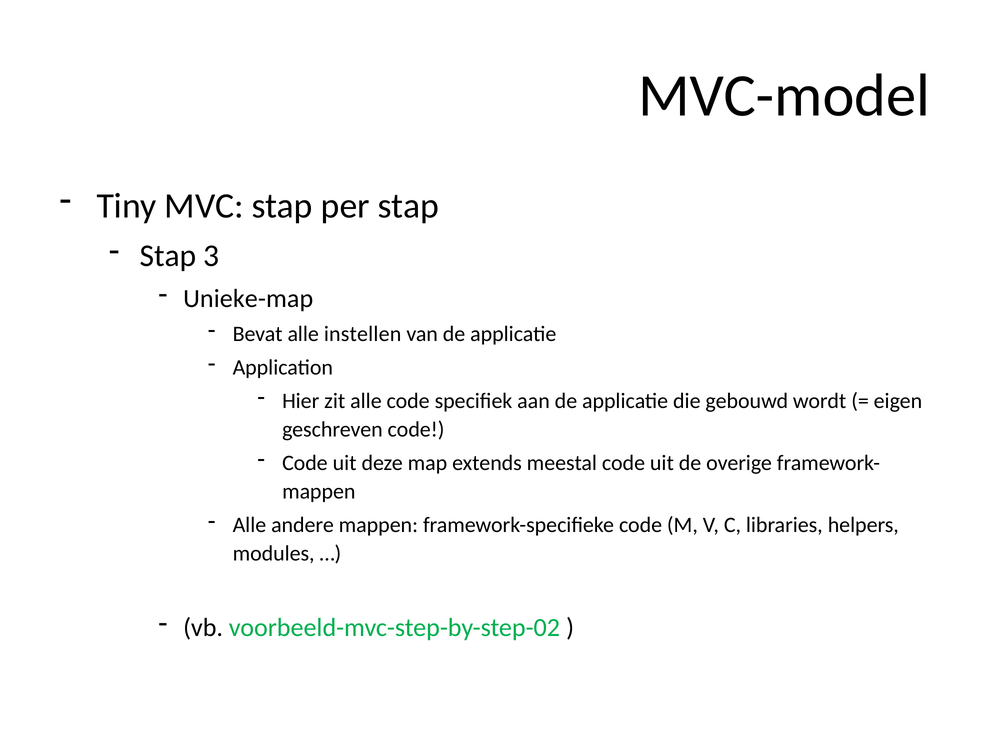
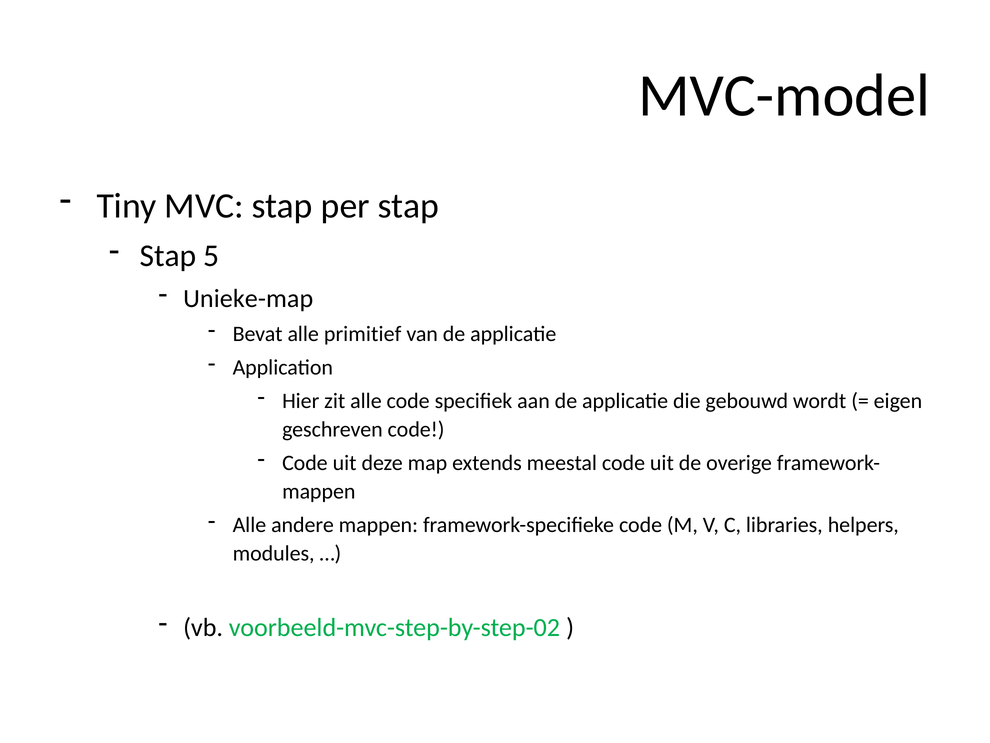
3: 3 -> 5 (211, 256)
instellen: instellen -> primitief (363, 334)
